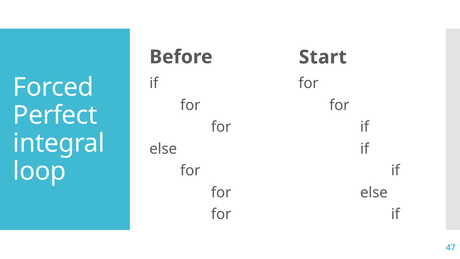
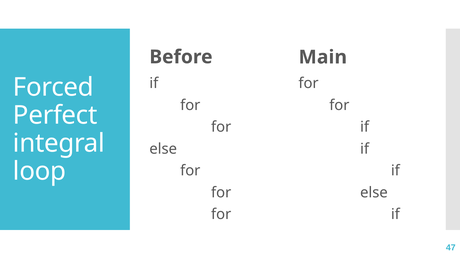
Start: Start -> Main (323, 57)
